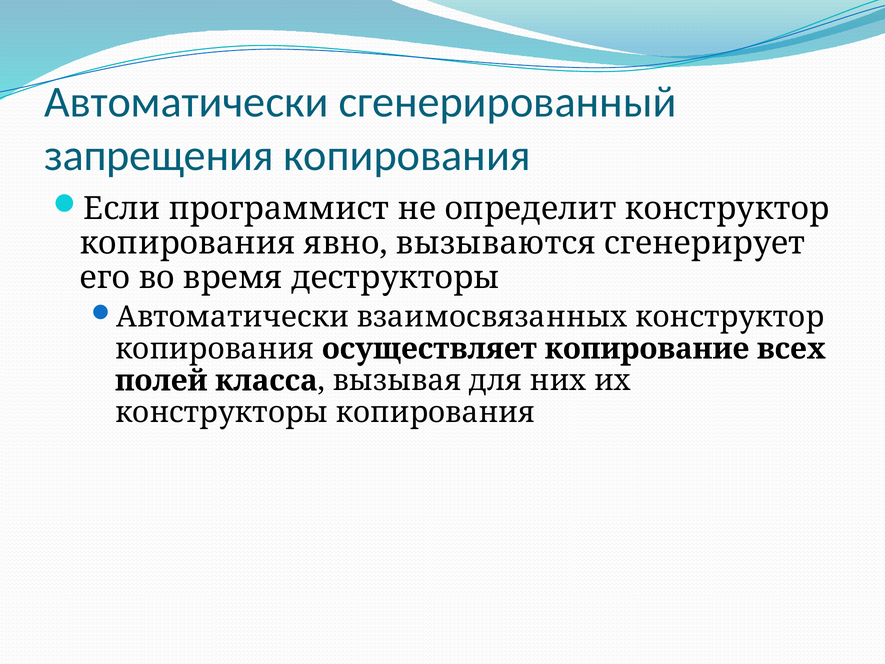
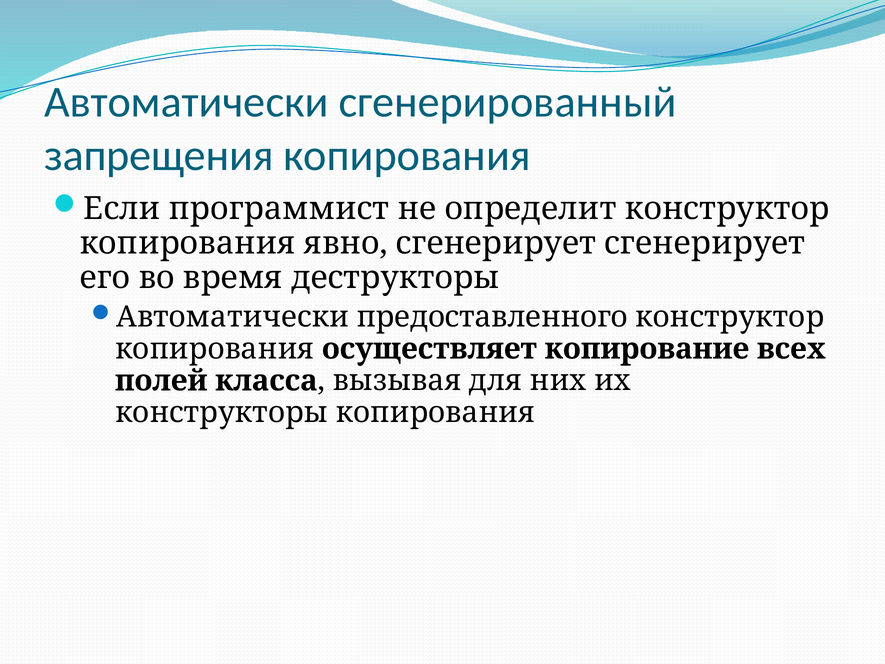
явно вызываются: вызываются -> сгенерирует (496, 243)
взаимосвязанных: взаимосвязанных -> предоставленного (492, 317)
